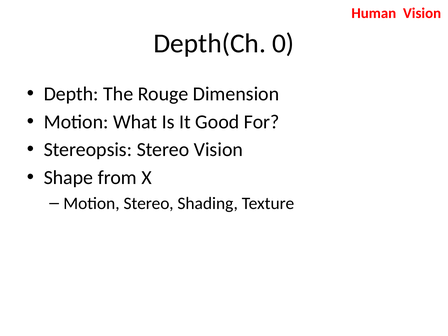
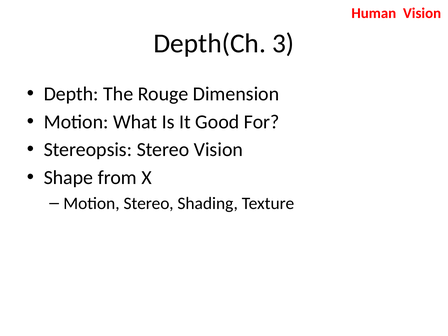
0: 0 -> 3 (283, 43)
